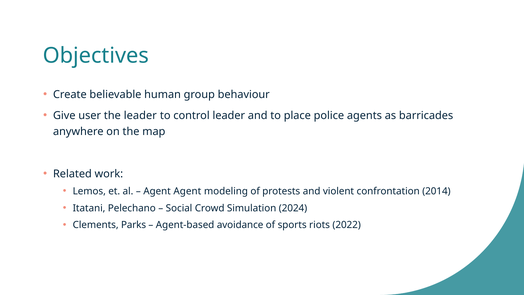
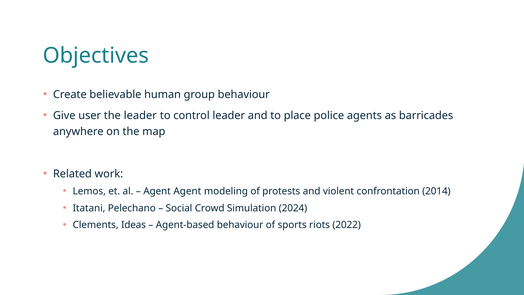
Parks: Parks -> Ideas (134, 225)
Agent-based avoidance: avoidance -> behaviour (240, 225)
